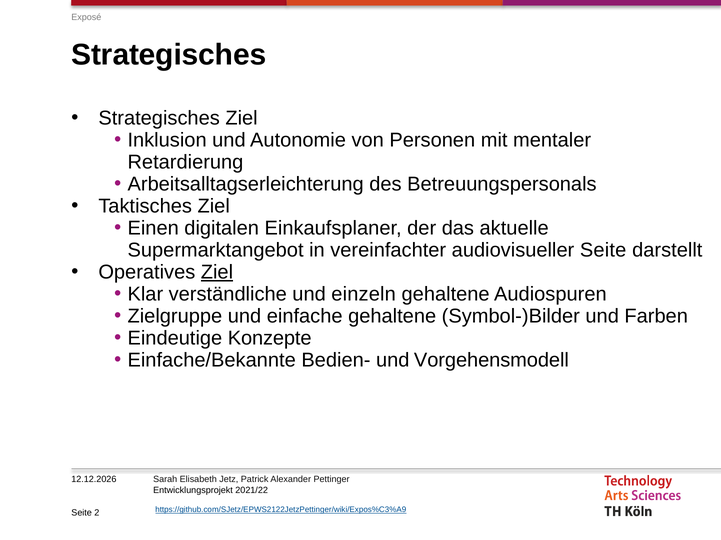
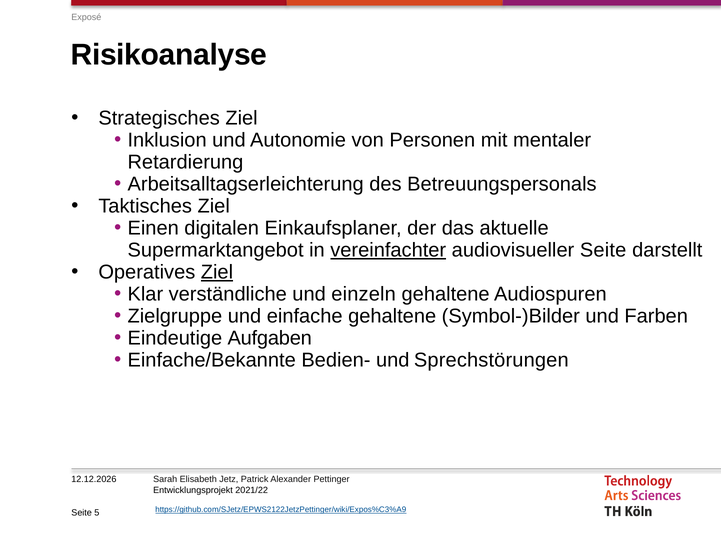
Strategisches: Strategisches -> Risikoanalyse (169, 55)
vereinfachter underline: none -> present (388, 251)
Konzepte: Konzepte -> Aufgaben (270, 339)
Vorgehensmodell: Vorgehensmodell -> Sprechstörungen (491, 361)
2: 2 -> 5 (97, 514)
